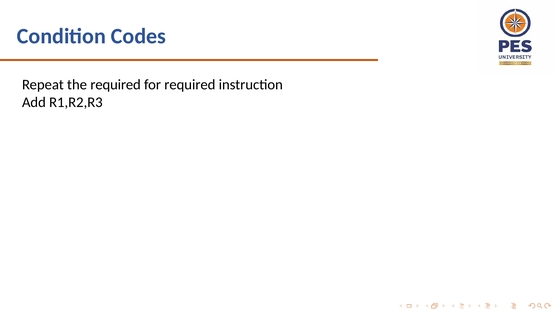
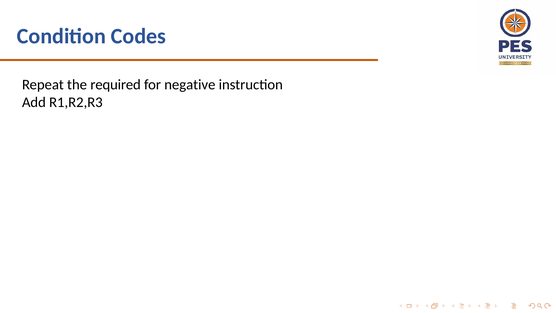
for required: required -> negative (190, 85)
